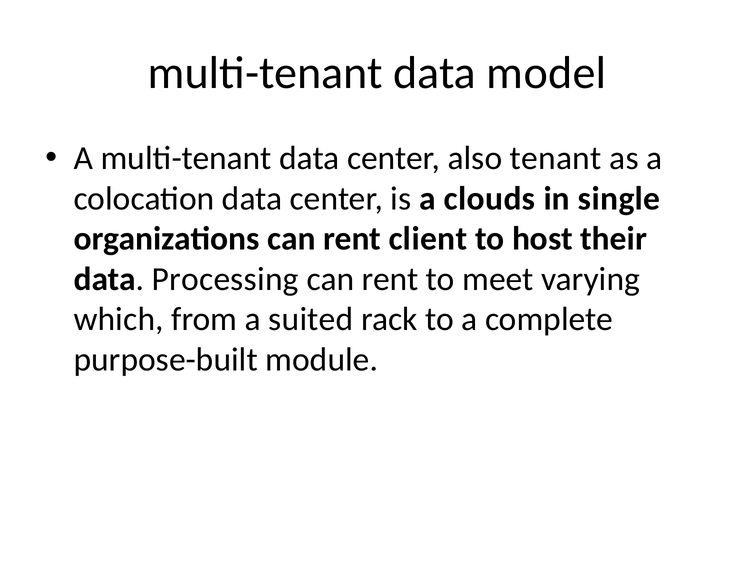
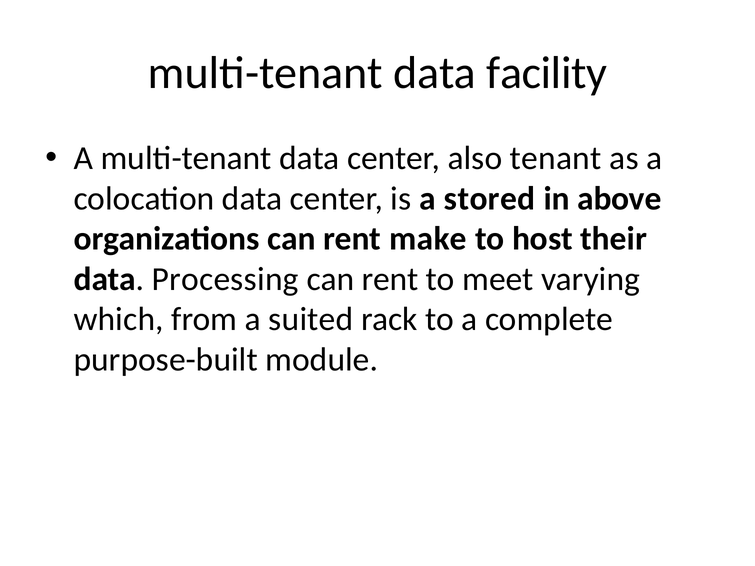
model: model -> facility (547, 73)
clouds: clouds -> stored (490, 199)
single: single -> above (619, 199)
client: client -> make (428, 239)
